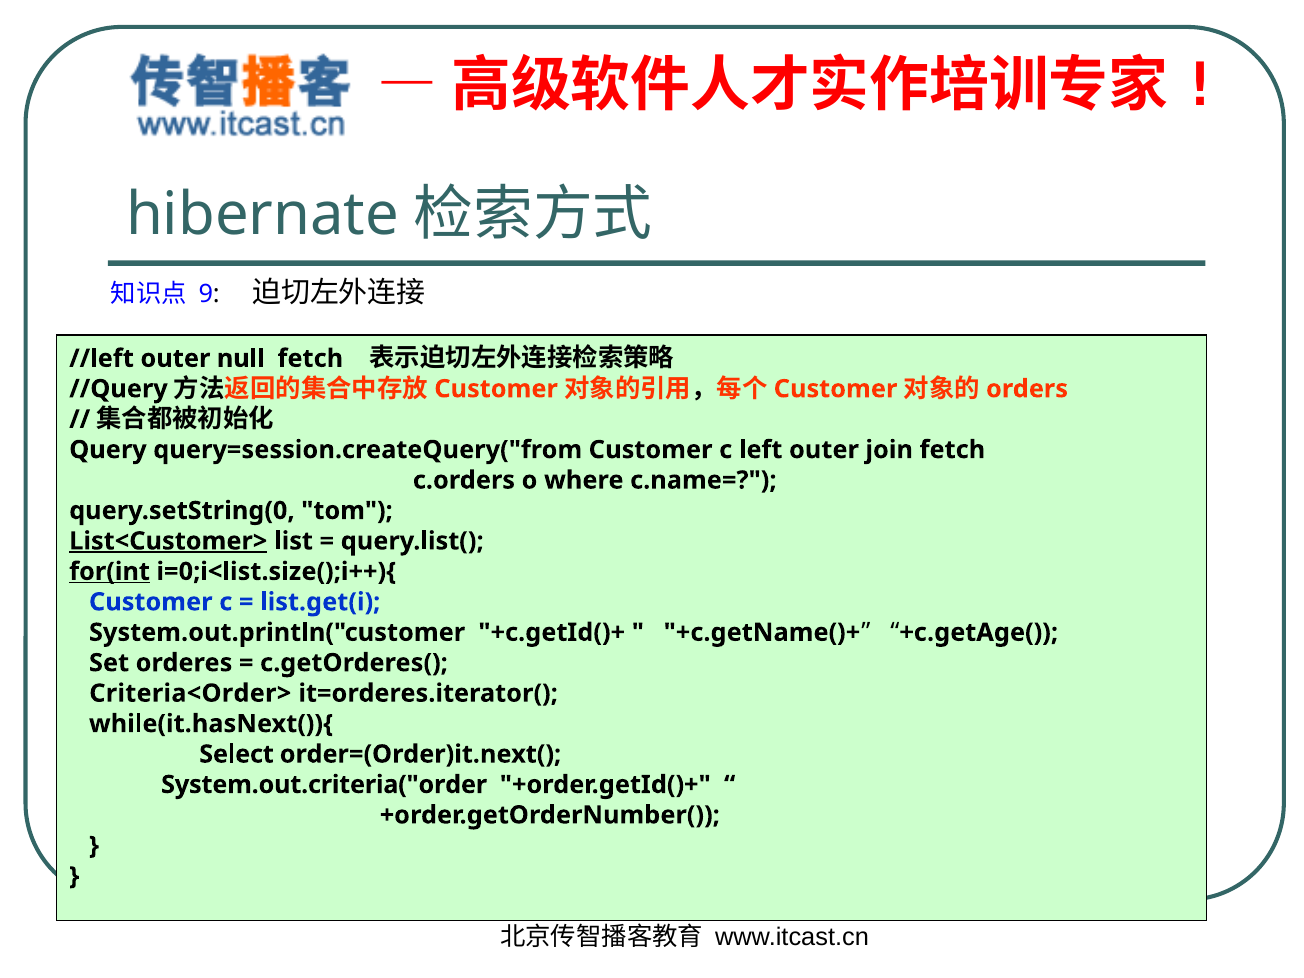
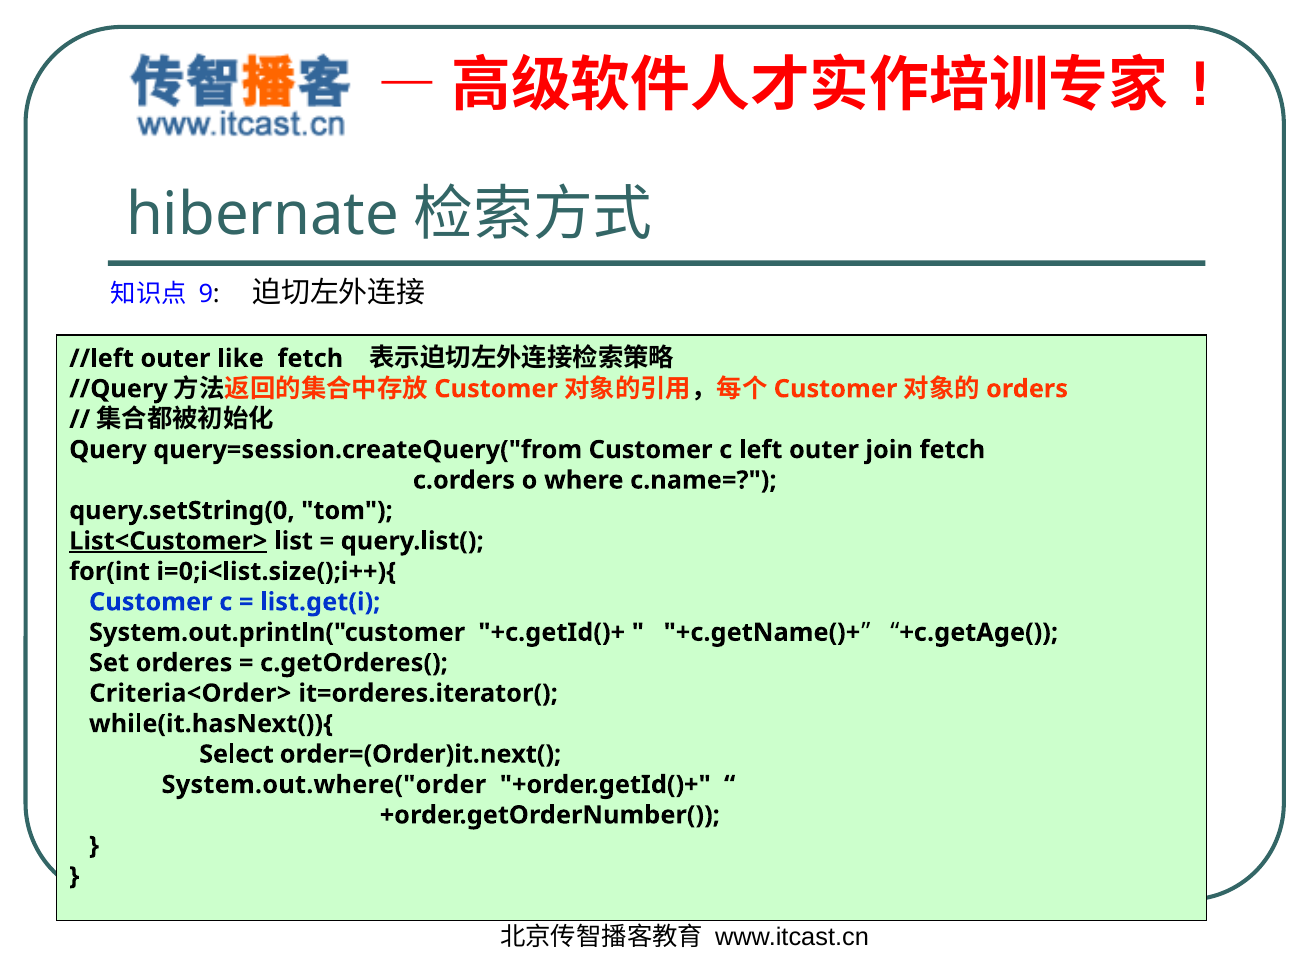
null: null -> like (240, 358)
for(int underline: present -> none (110, 572)
System.out.criteria("order: System.out.criteria("order -> System.out.where("order (324, 785)
